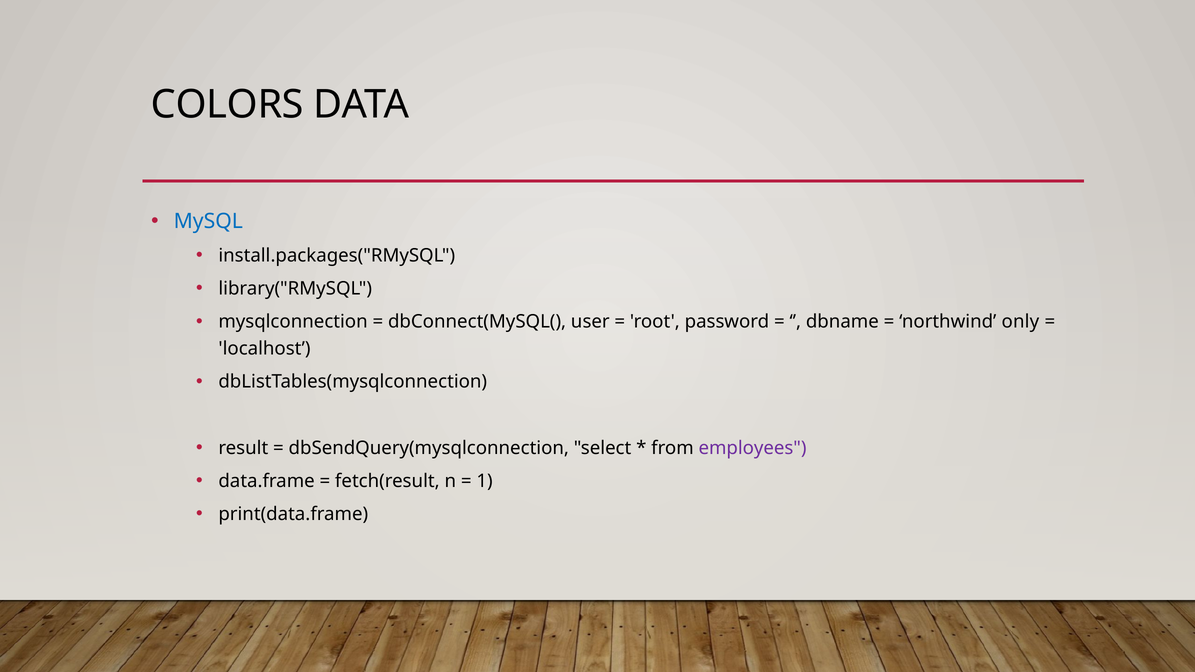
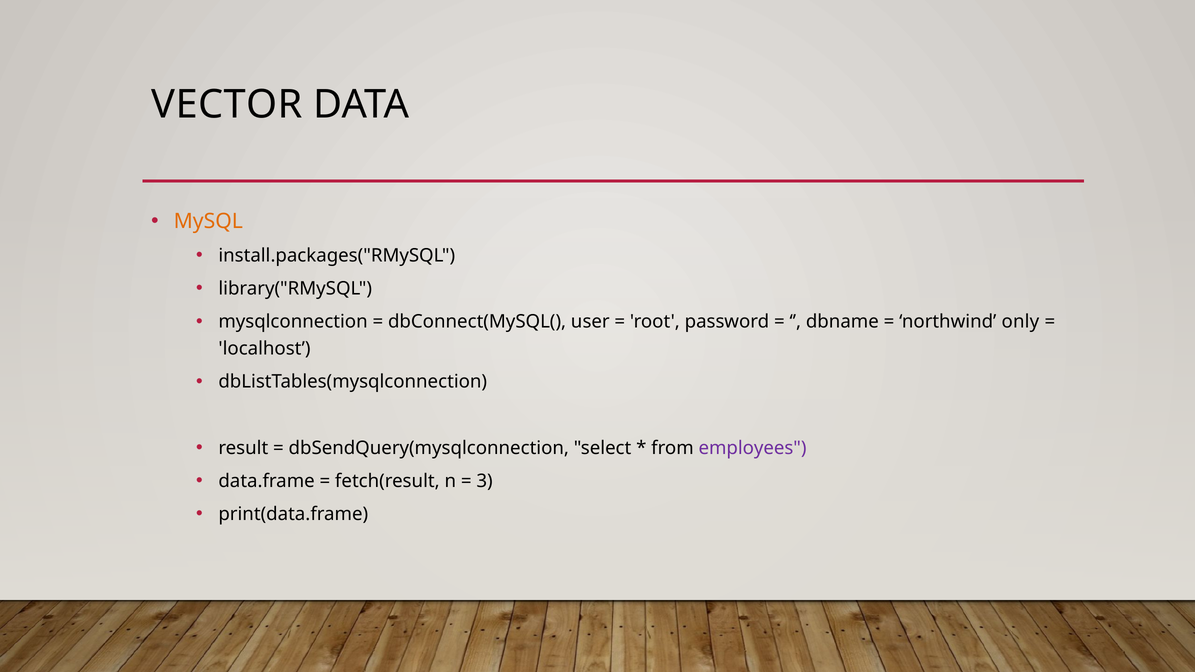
COLORS: COLORS -> VECTOR (227, 105)
MySQL colour: blue -> orange (208, 221)
1: 1 -> 3 (485, 481)
